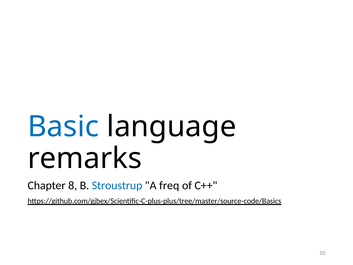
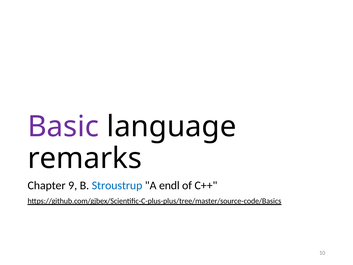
Basic colour: blue -> purple (63, 127)
8: 8 -> 9 (73, 185)
freq: freq -> endl (169, 185)
